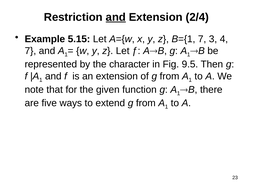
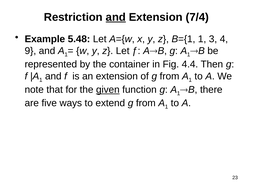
2/4: 2/4 -> 7/4 (197, 17)
5.15: 5.15 -> 5.48 (79, 39)
B={1 7: 7 -> 1 (202, 39)
7: 7 -> 9 (30, 51)
character: character -> container (129, 64)
9.5: 9.5 -> 4.4 (190, 64)
given underline: none -> present (108, 89)
